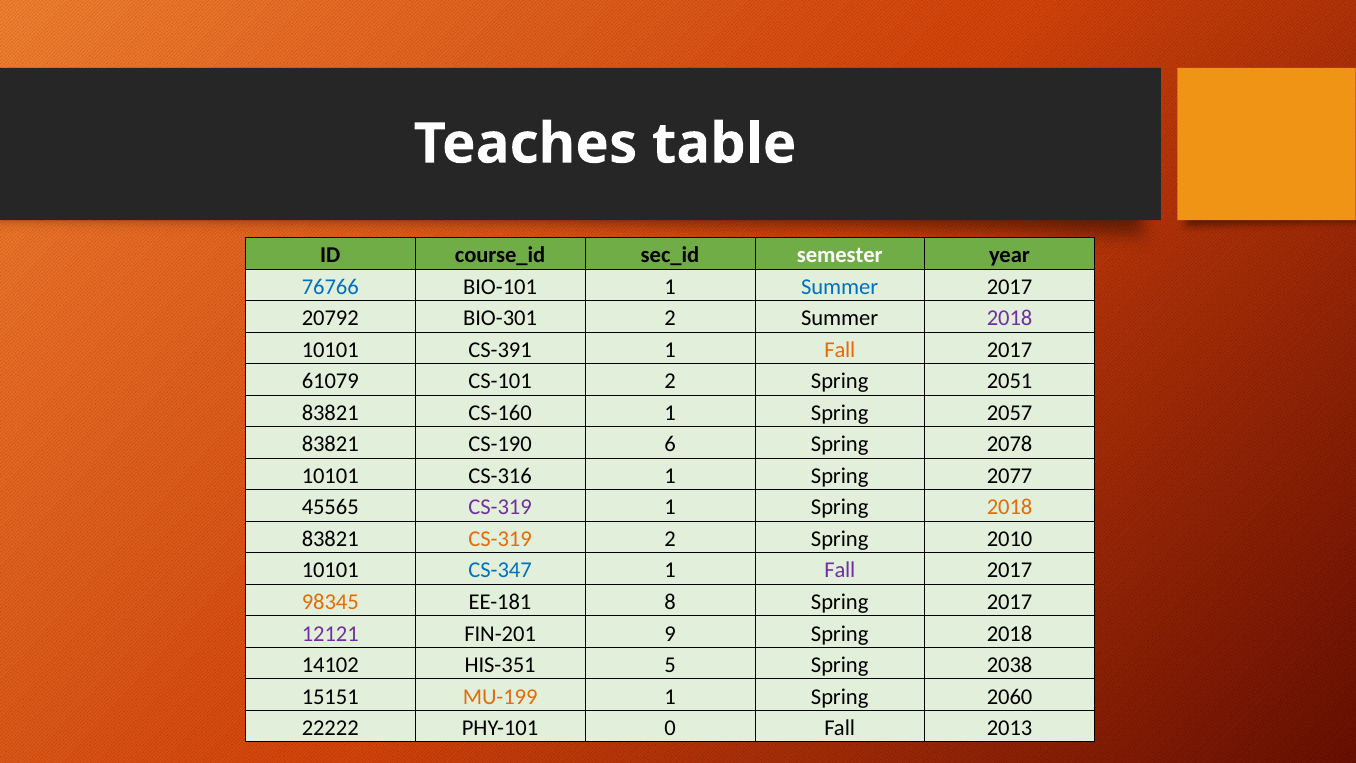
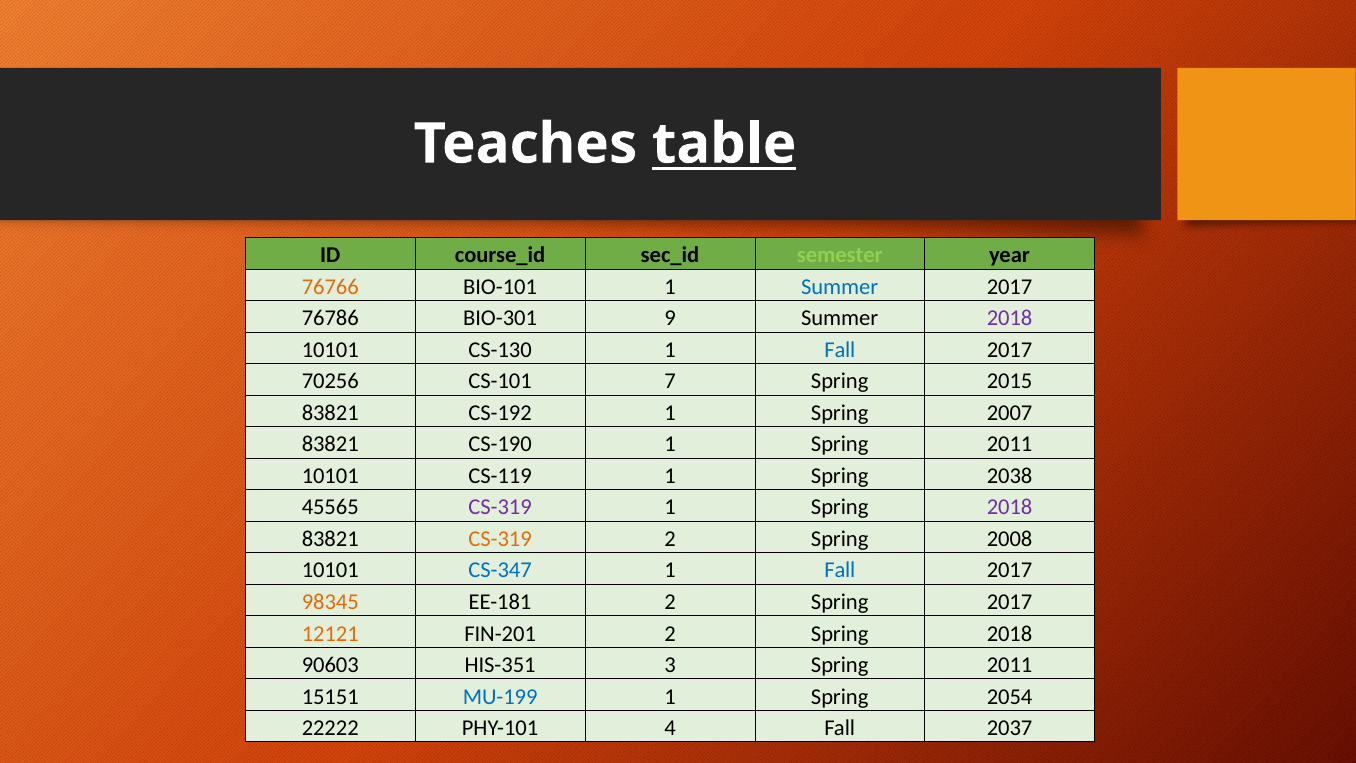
table underline: none -> present (724, 144)
semester colour: white -> light green (840, 255)
76766 colour: blue -> orange (330, 287)
20792: 20792 -> 76786 (330, 318)
BIO-301 2: 2 -> 9 (670, 318)
CS-391: CS-391 -> CS-130 (500, 350)
Fall colour: orange -> blue (840, 350)
61079: 61079 -> 70256 (330, 381)
CS-101 2: 2 -> 7 (670, 381)
2051: 2051 -> 2015 (1010, 381)
CS-160: CS-160 -> CS-192 (500, 413)
2057: 2057 -> 2007 (1010, 413)
CS-190 6: 6 -> 1 (670, 444)
2078: 2078 -> 2011 (1010, 444)
CS-316: CS-316 -> CS-119 (500, 476)
2077: 2077 -> 2038 (1010, 476)
2018 colour: orange -> purple (1010, 507)
2010: 2010 -> 2008 (1010, 539)
Fall colour: purple -> blue (840, 570)
EE-181 8: 8 -> 2 (670, 602)
12121 colour: purple -> orange (330, 634)
FIN-201 9: 9 -> 2 (670, 634)
14102: 14102 -> 90603 (330, 665)
5: 5 -> 3 (670, 665)
2038: 2038 -> 2011 (1010, 665)
MU-199 colour: orange -> blue (500, 697)
2060: 2060 -> 2054 (1010, 697)
0: 0 -> 4 (670, 728)
2013: 2013 -> 2037 (1010, 728)
